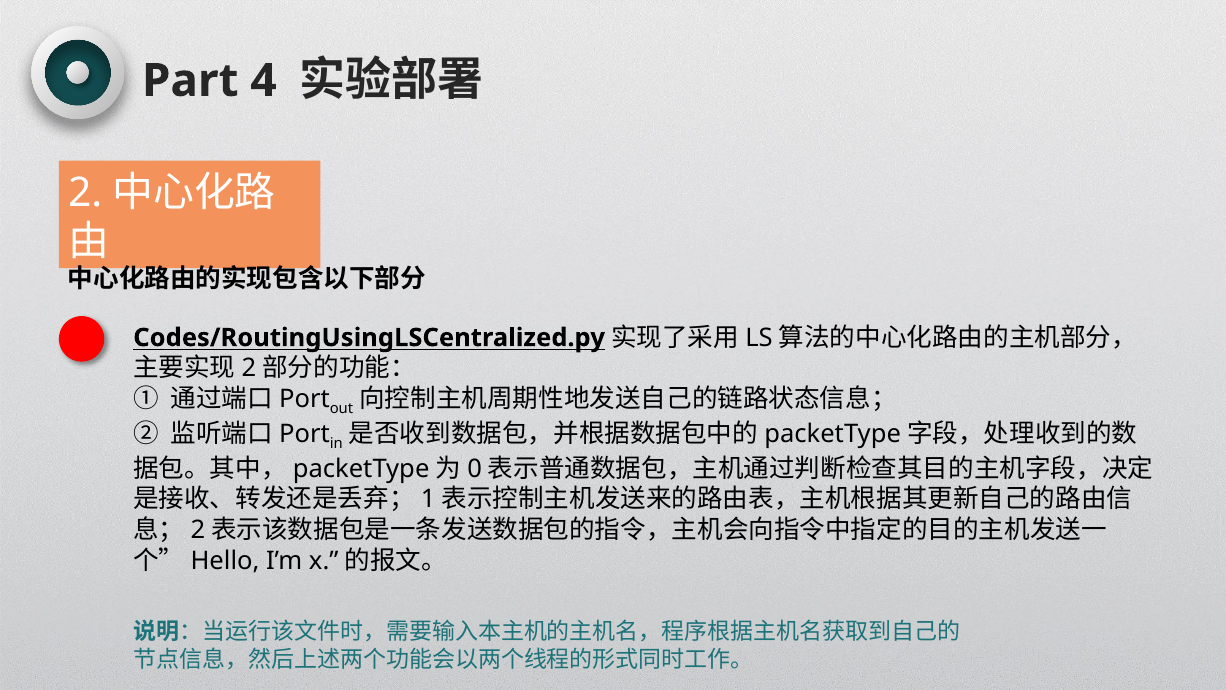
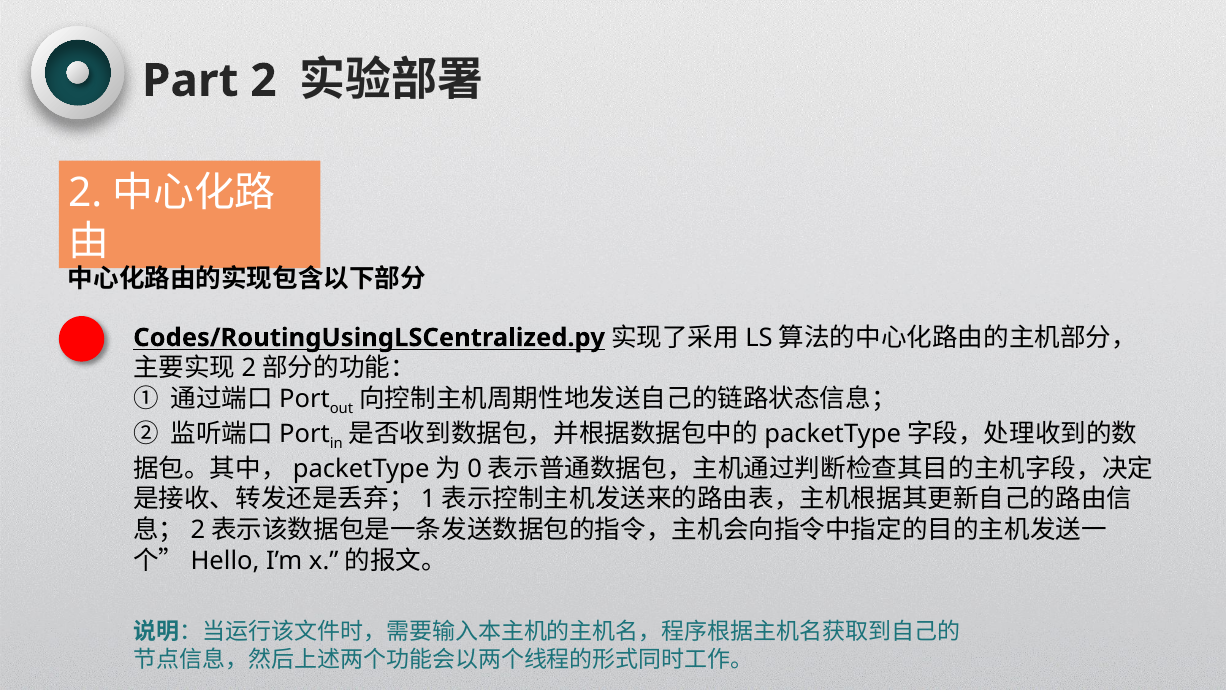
Part 4: 4 -> 2 (264, 81)
